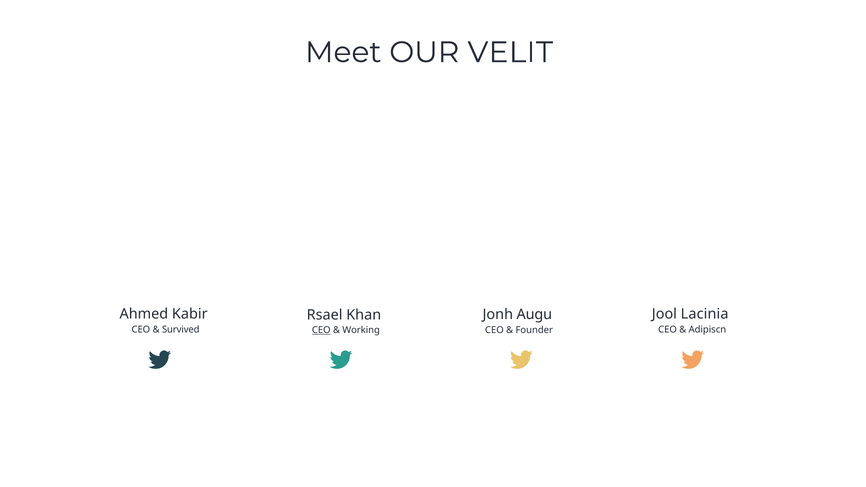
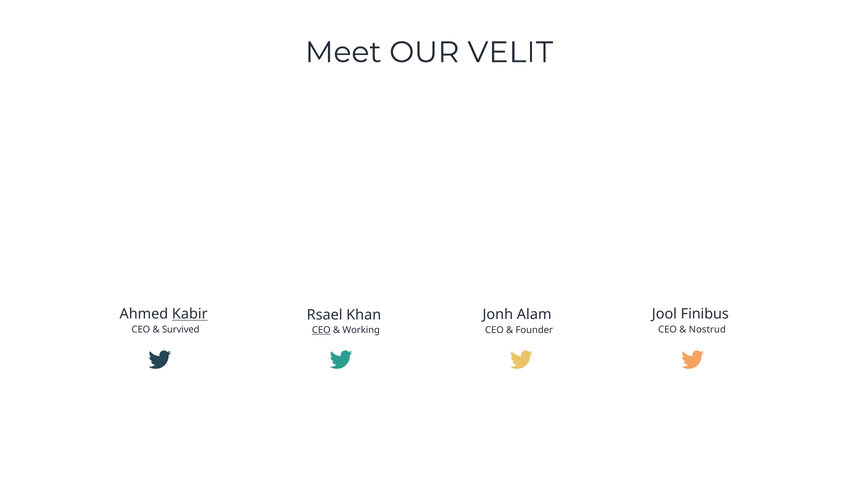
Kabir underline: none -> present (190, 314)
Lacinia: Lacinia -> Finibus (705, 314)
Augu: Augu -> Alam (534, 315)
Adipiscn: Adipiscn -> Nostrud (707, 329)
